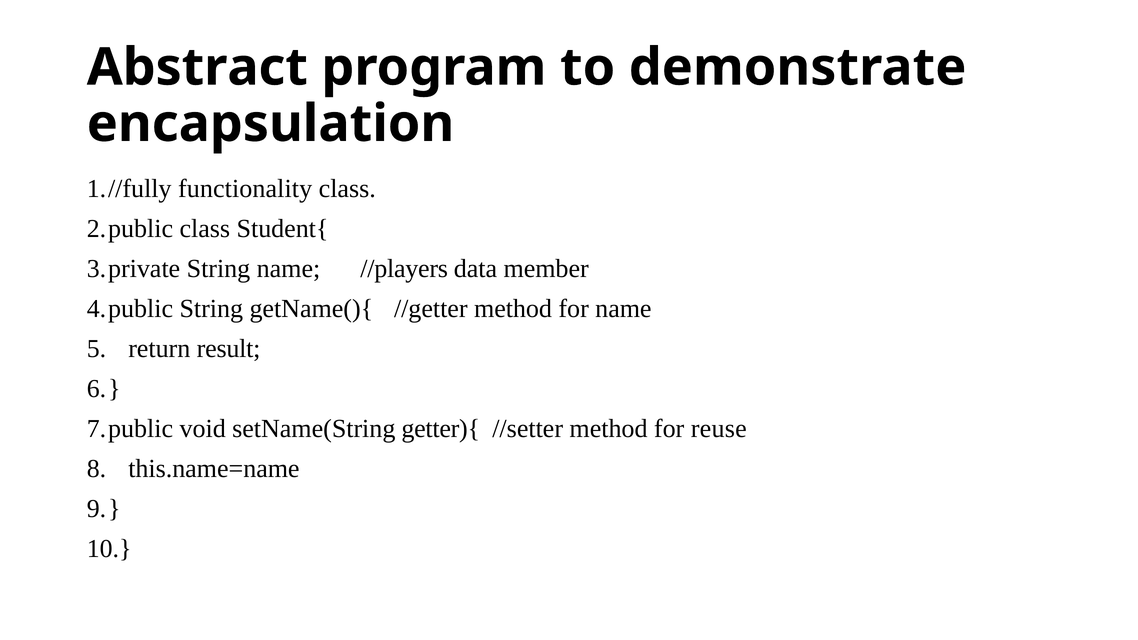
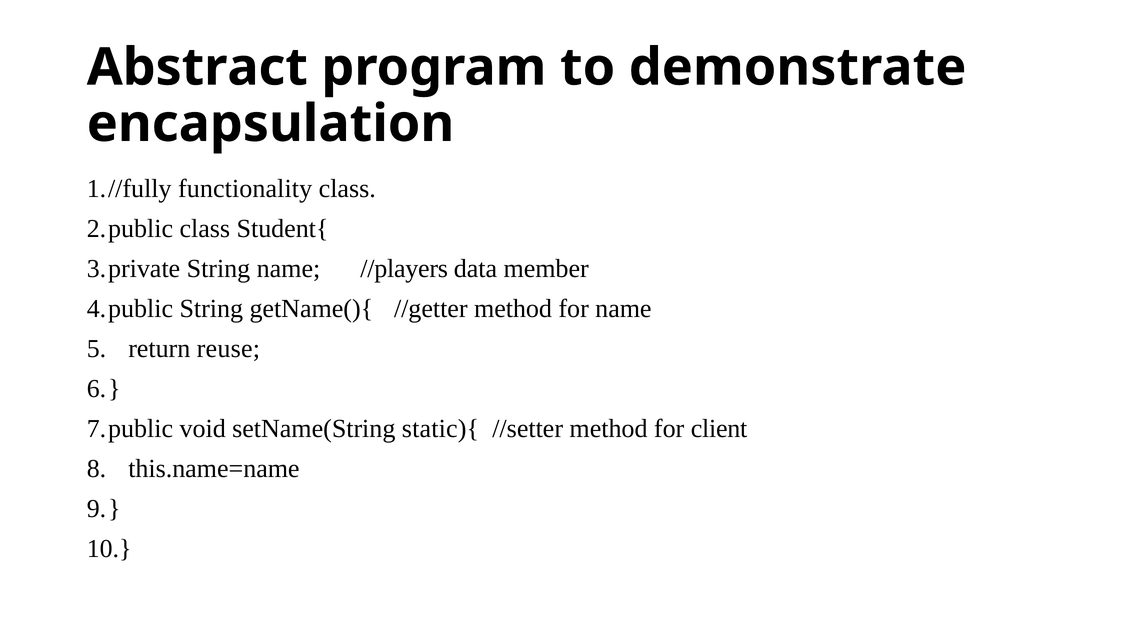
result: result -> reuse (228, 349)
getter){: getter){ -> static){ (440, 429)
reuse: reuse -> client (719, 429)
